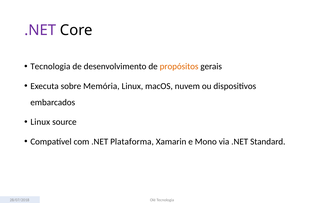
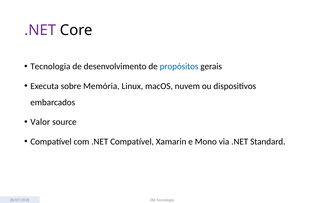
propósitos colour: orange -> blue (179, 66)
Linux: Linux -> Valor (40, 122)
.NET Plataforma: Plataforma -> Compatível (132, 141)
